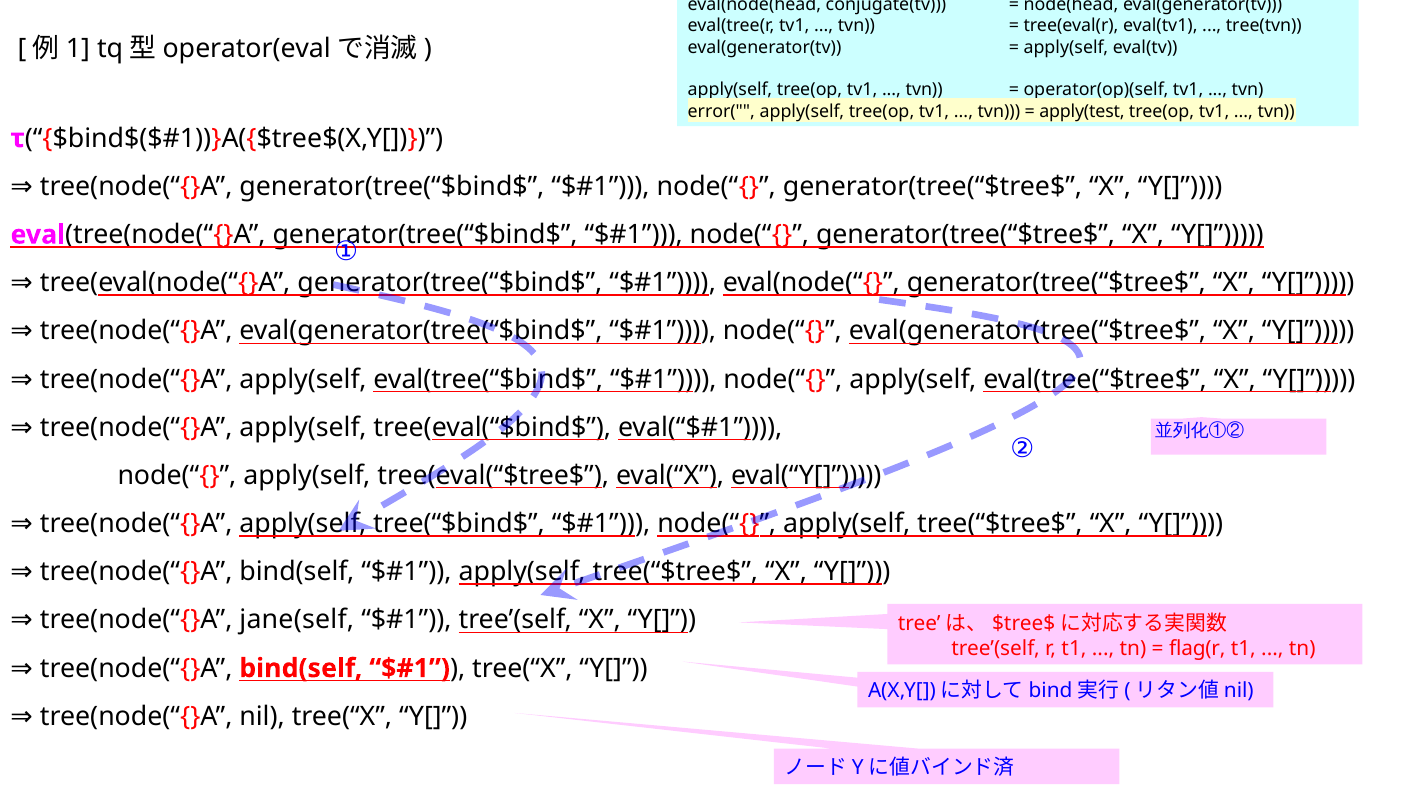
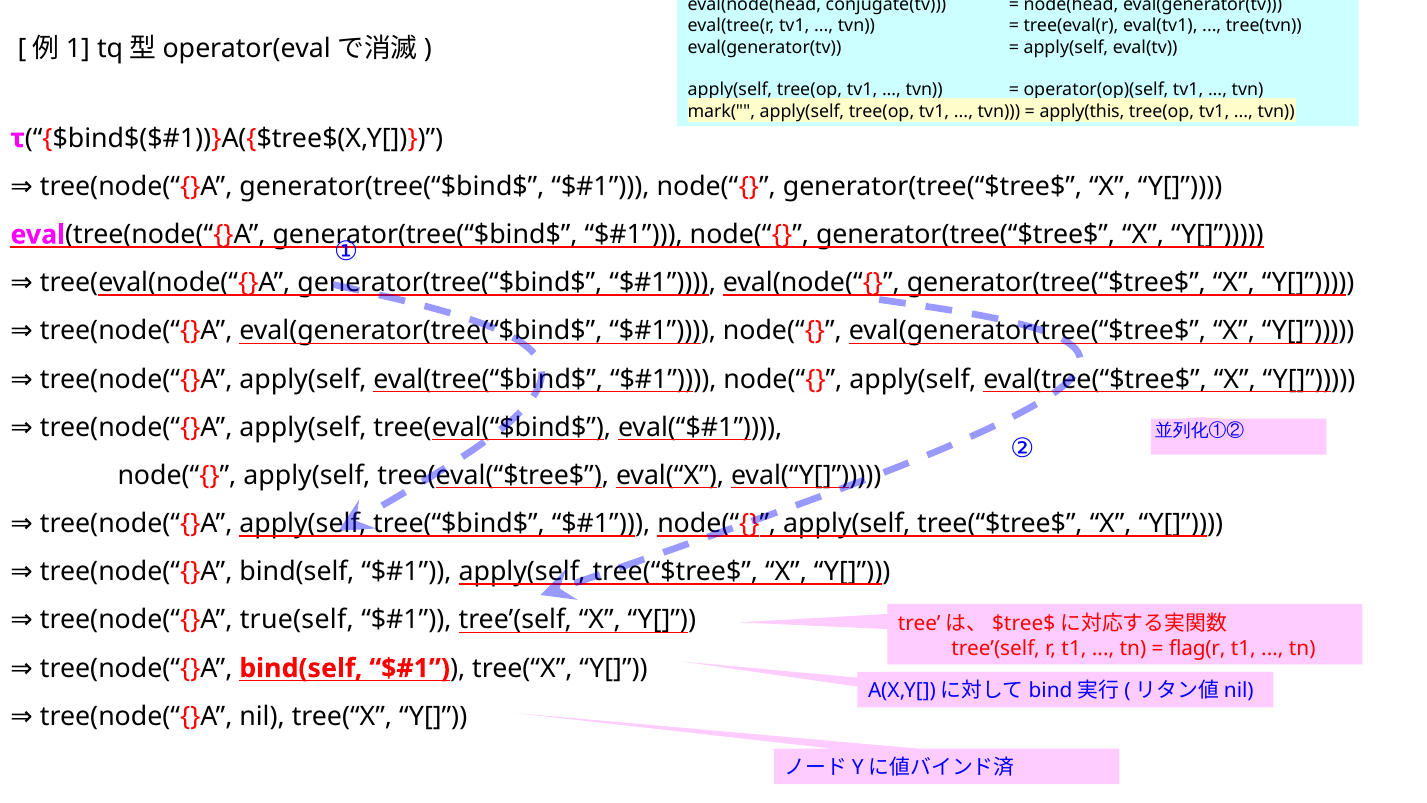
error(: error( -> mark( (721, 111)
apply(test: apply(test -> apply(this (1082, 111)
jane(self: jane(self -> true(self (297, 620)
